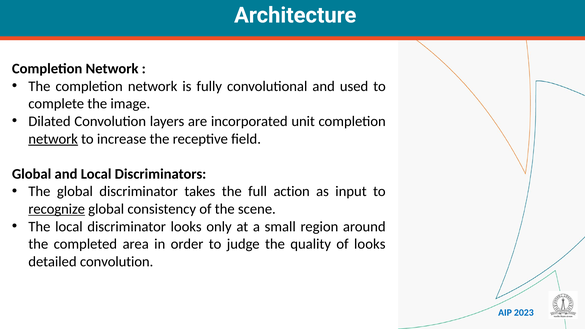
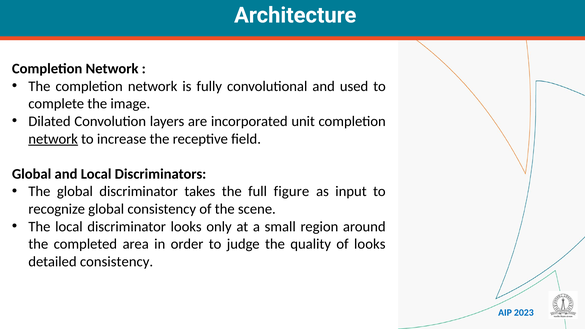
action: action -> figure (291, 192)
recognize underline: present -> none (57, 209)
detailed convolution: convolution -> consistency (117, 262)
